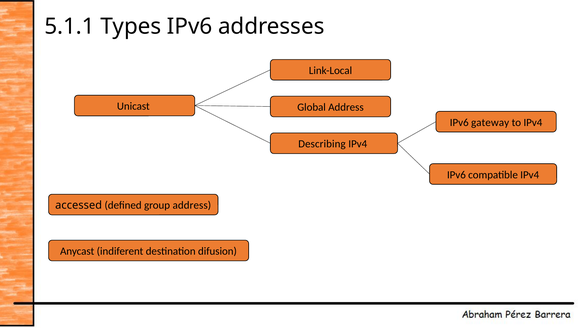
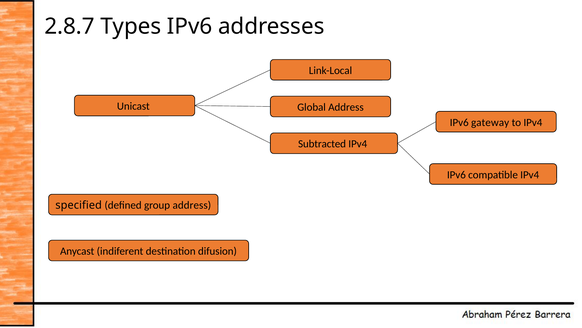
5.1.1: 5.1.1 -> 2.8.7 (70, 26)
Describing: Describing -> Subtracted (322, 144)
accessed: accessed -> specified (79, 205)
